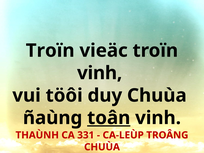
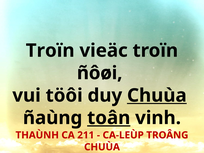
vinh: vinh -> ñôøi (100, 73)
Chuùa underline: none -> present (157, 95)
331: 331 -> 211 (86, 135)
